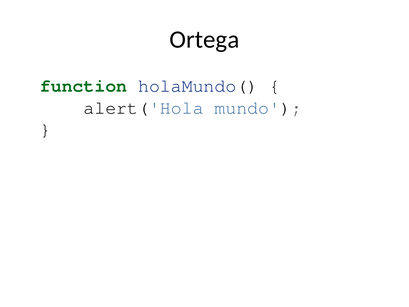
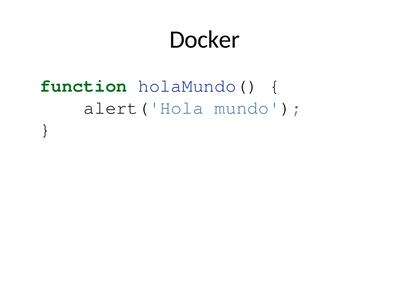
Ortega: Ortega -> Docker (205, 40)
